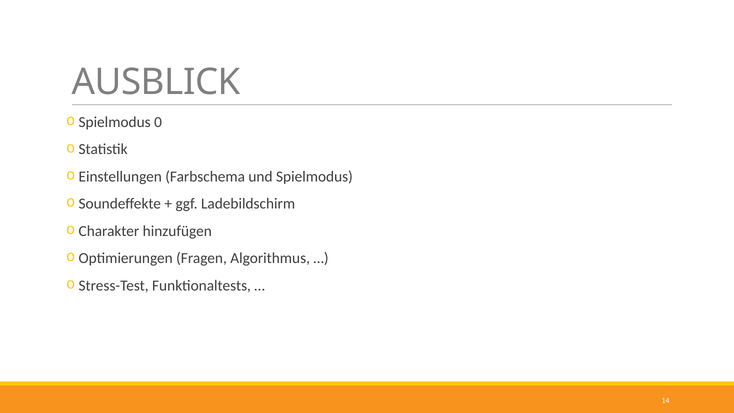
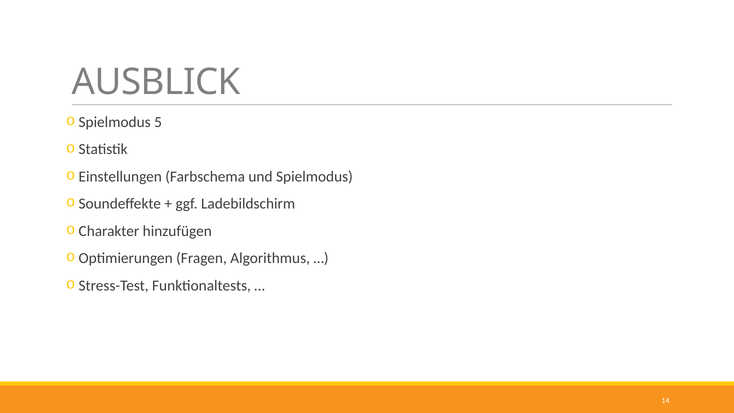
0: 0 -> 5 (158, 122)
